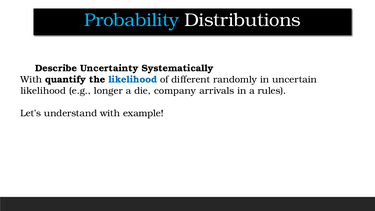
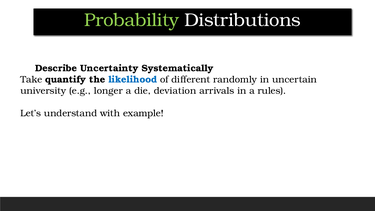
Probability colour: light blue -> light green (132, 20)
With: With -> Take (31, 79)
likelihood: likelihood -> university (43, 91)
company: company -> deviation (175, 91)
